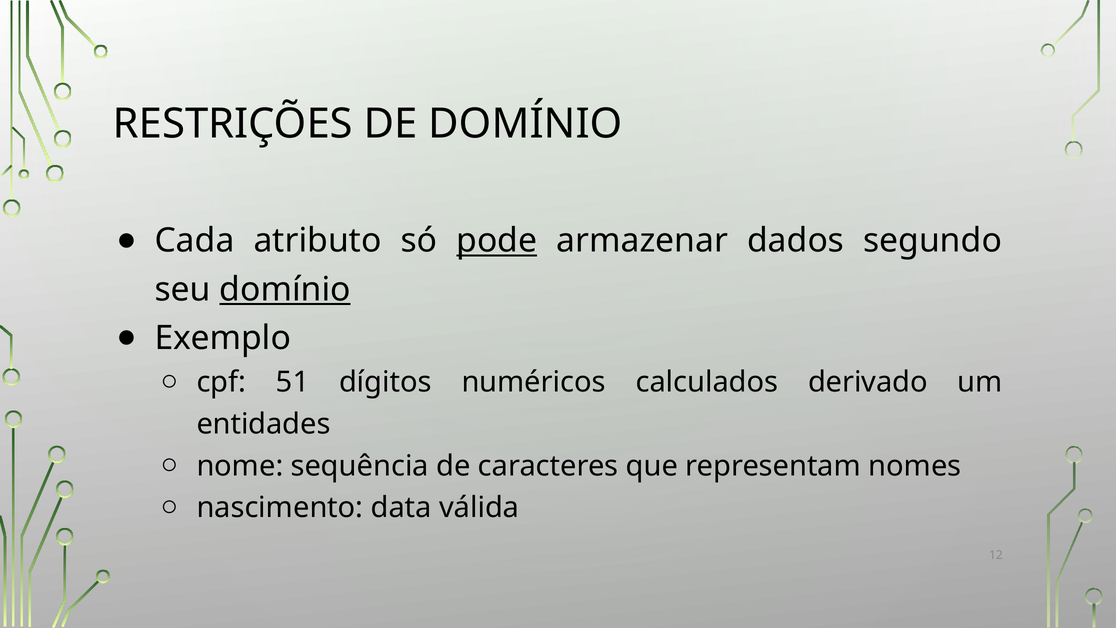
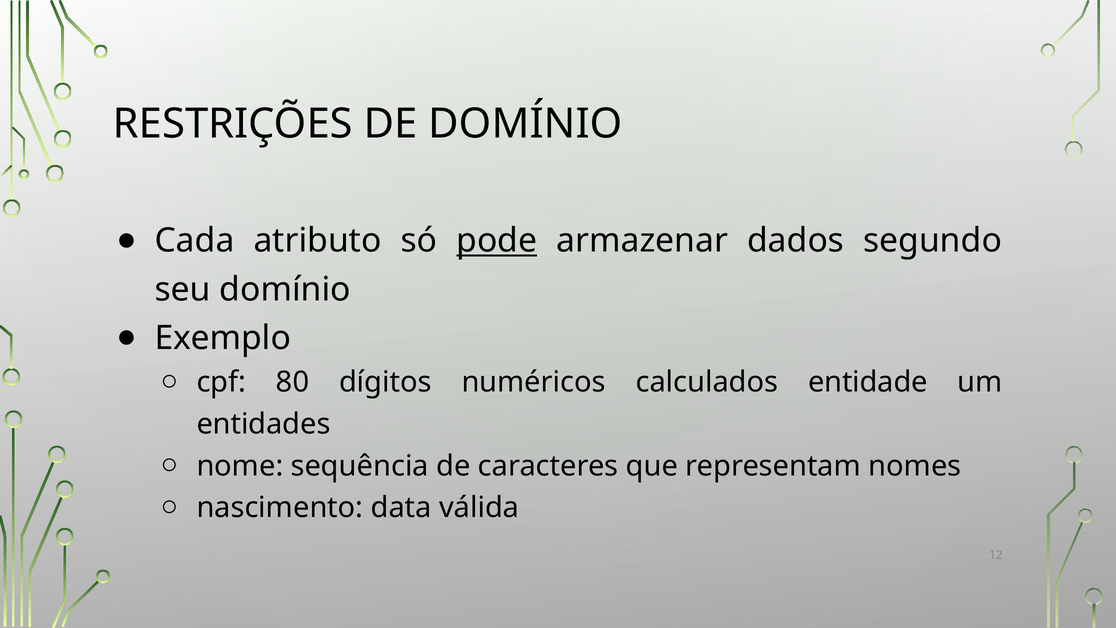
domínio underline: present -> none (285, 289)
51: 51 -> 80 (293, 382)
derivado: derivado -> entidade (868, 382)
